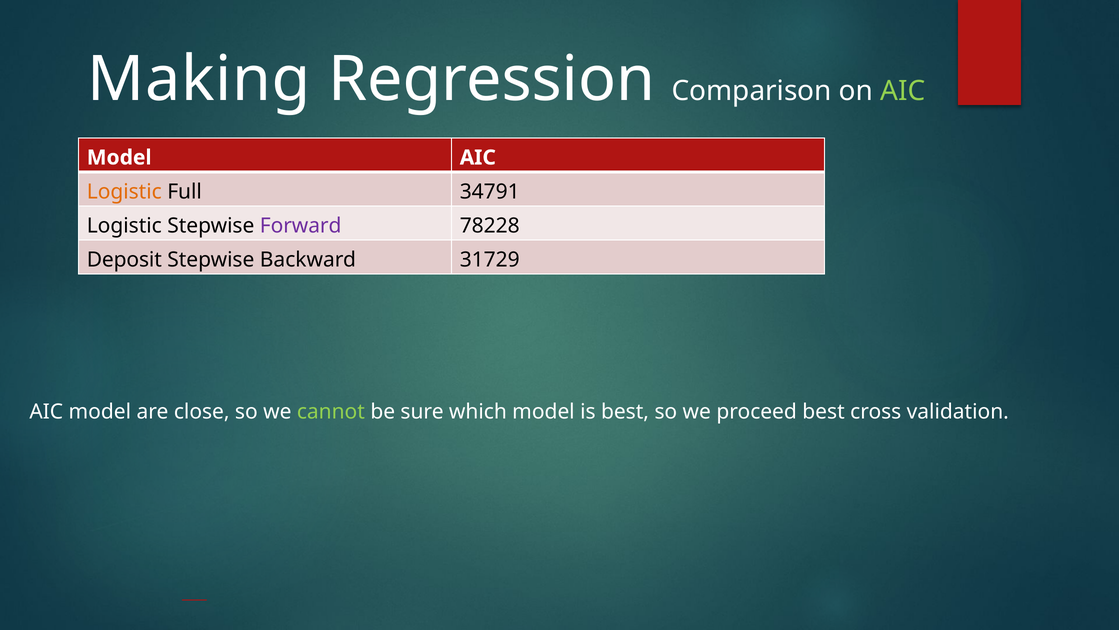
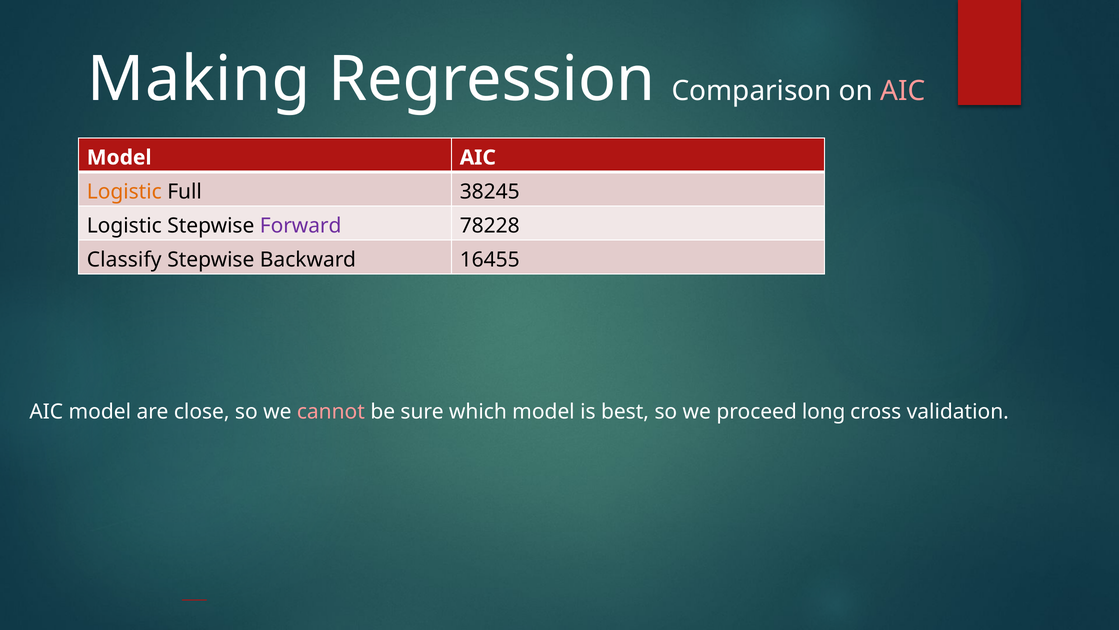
AIC colour: light green -> pink (903, 91)
34791: 34791 -> 38245 (490, 191)
Deposit: Deposit -> Classify (124, 260)
31729: 31729 -> 16455 (490, 260)
cannot colour: light green -> pink (331, 412)
proceed best: best -> long (824, 412)
